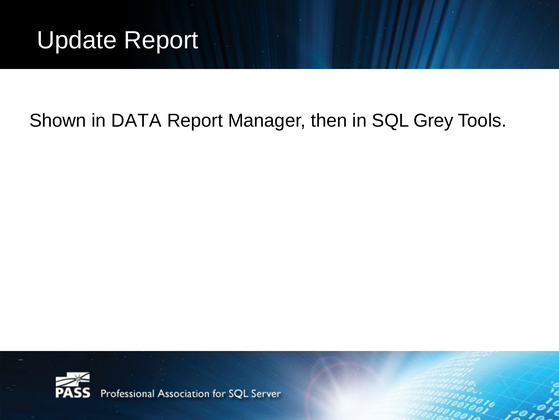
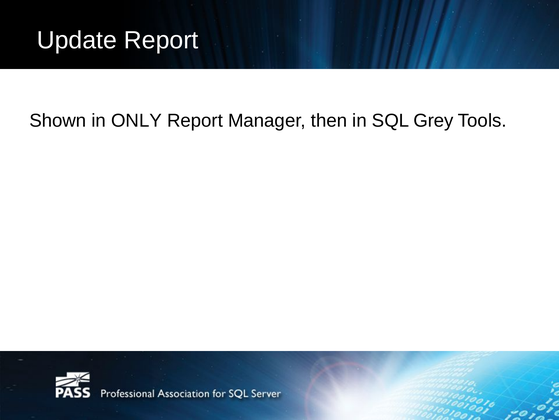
DATA: DATA -> ONLY (136, 121)
